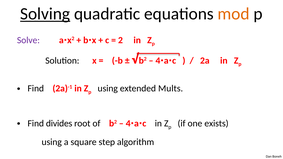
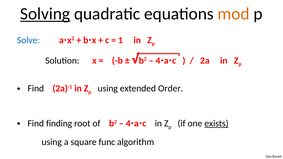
2: 2 -> 1 (120, 40)
Solve colour: purple -> blue (28, 40)
Mults: Mults -> Order (171, 89)
exists underline: none -> present (216, 124)
divides: divides -> finding (59, 124)
step: step -> func (107, 142)
